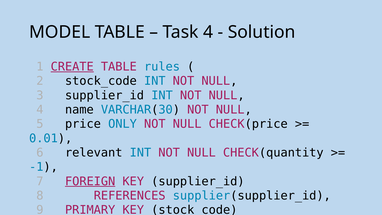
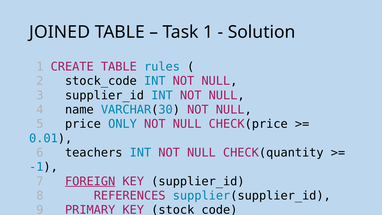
MODEL: MODEL -> JOINED (60, 32)
Task 4: 4 -> 1 (208, 32)
CREATE underline: present -> none (72, 67)
relevant: relevant -> teachers (94, 153)
